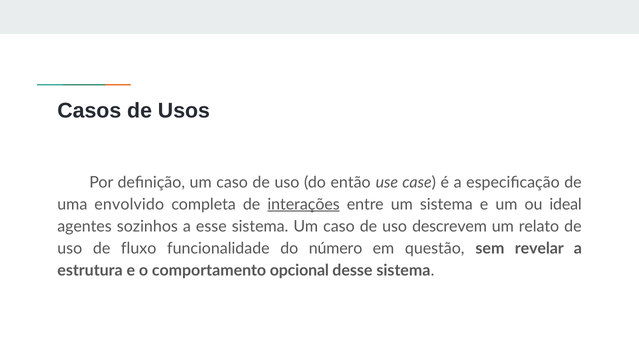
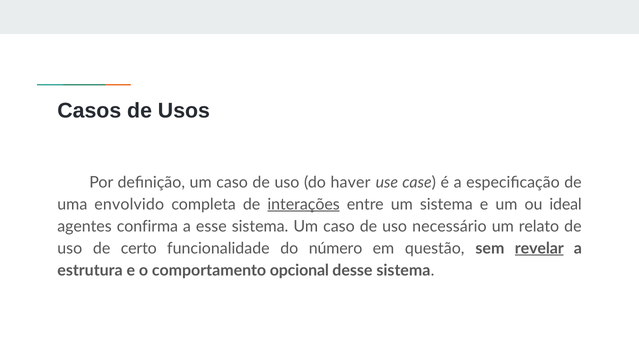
então: então -> haver (351, 183)
sozinhos: sozinhos -> confirma (147, 227)
descrevem: descrevem -> necessário (449, 227)
fluxo: fluxo -> certo (139, 249)
revelar underline: none -> present (539, 249)
